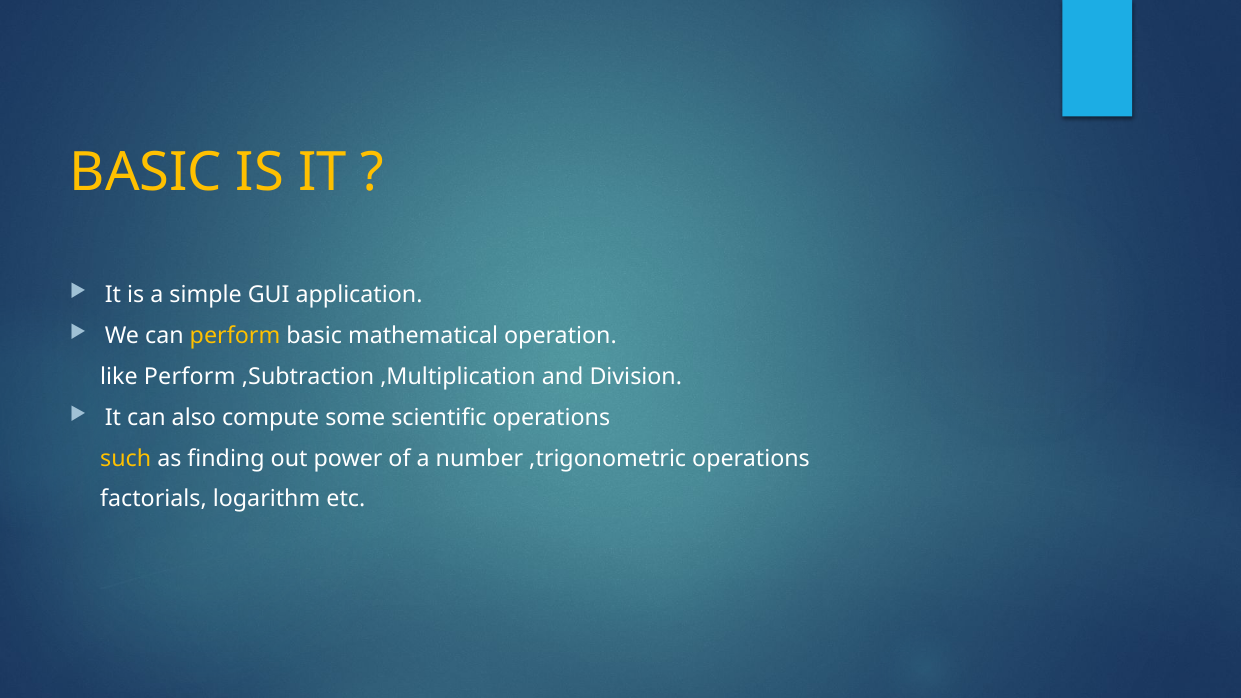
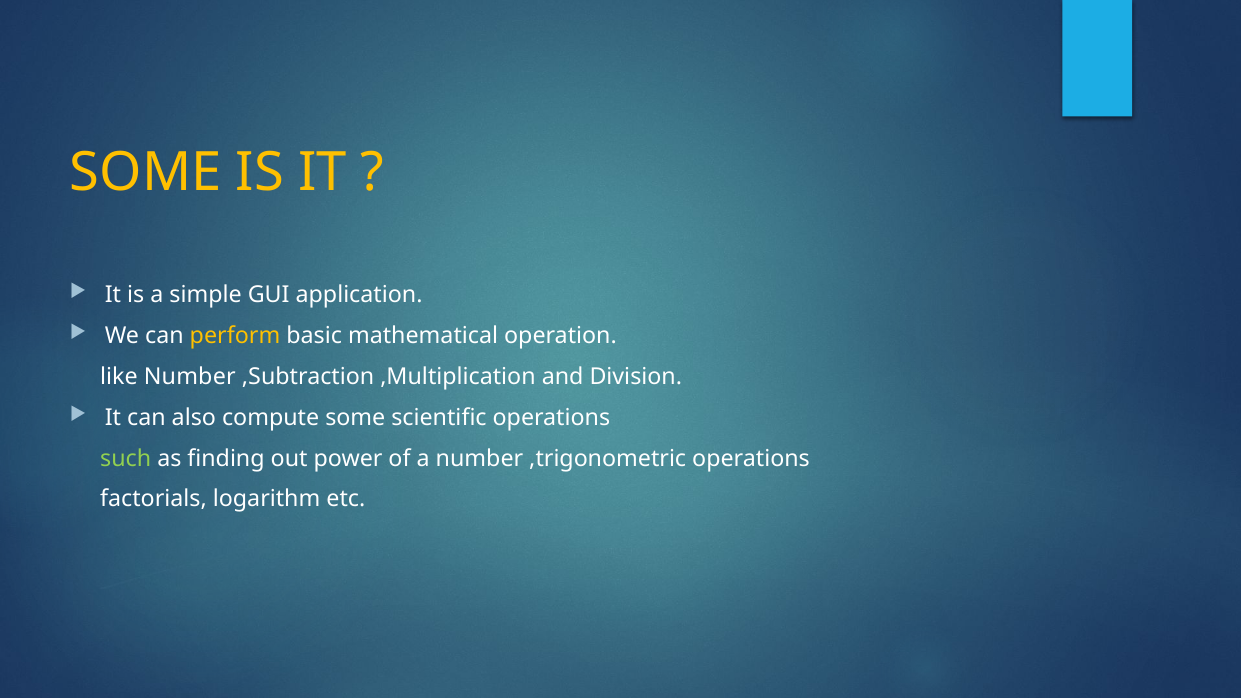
BASIC: BASIC -> SOME (146, 173)
like Perform: Perform -> Number (190, 377)
such colour: yellow -> light green (126, 458)
